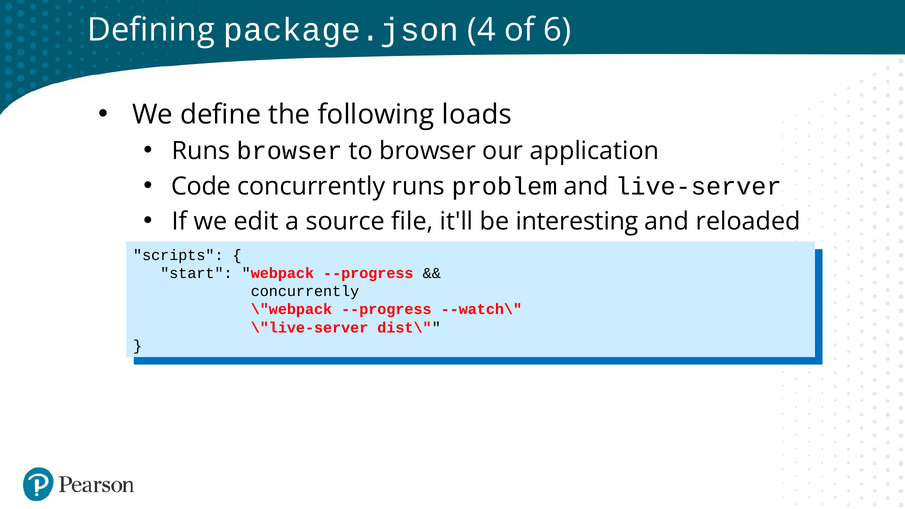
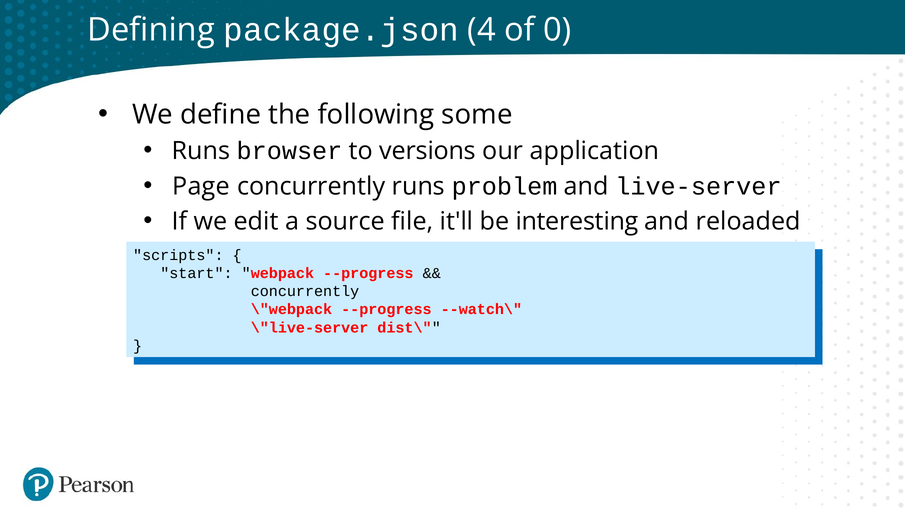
6: 6 -> 0 (557, 30)
loads: loads -> some (477, 115)
to browser: browser -> versions (428, 151)
Code: Code -> Page (201, 186)
